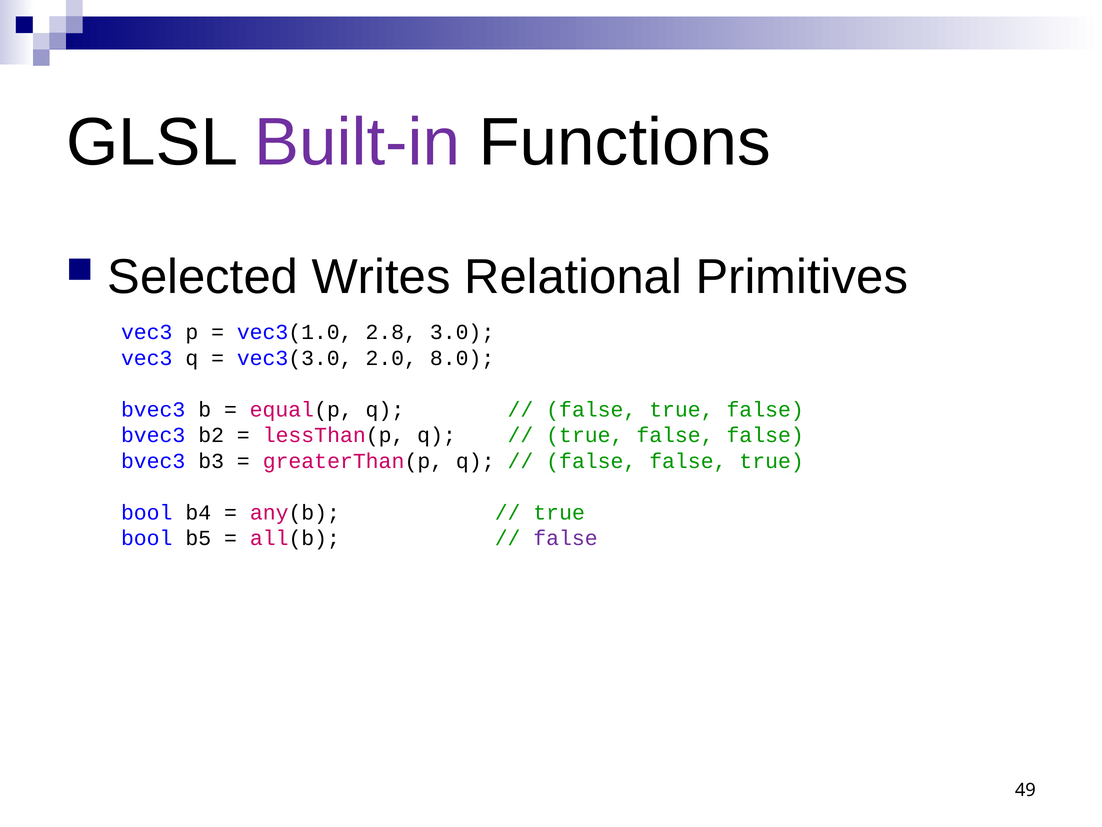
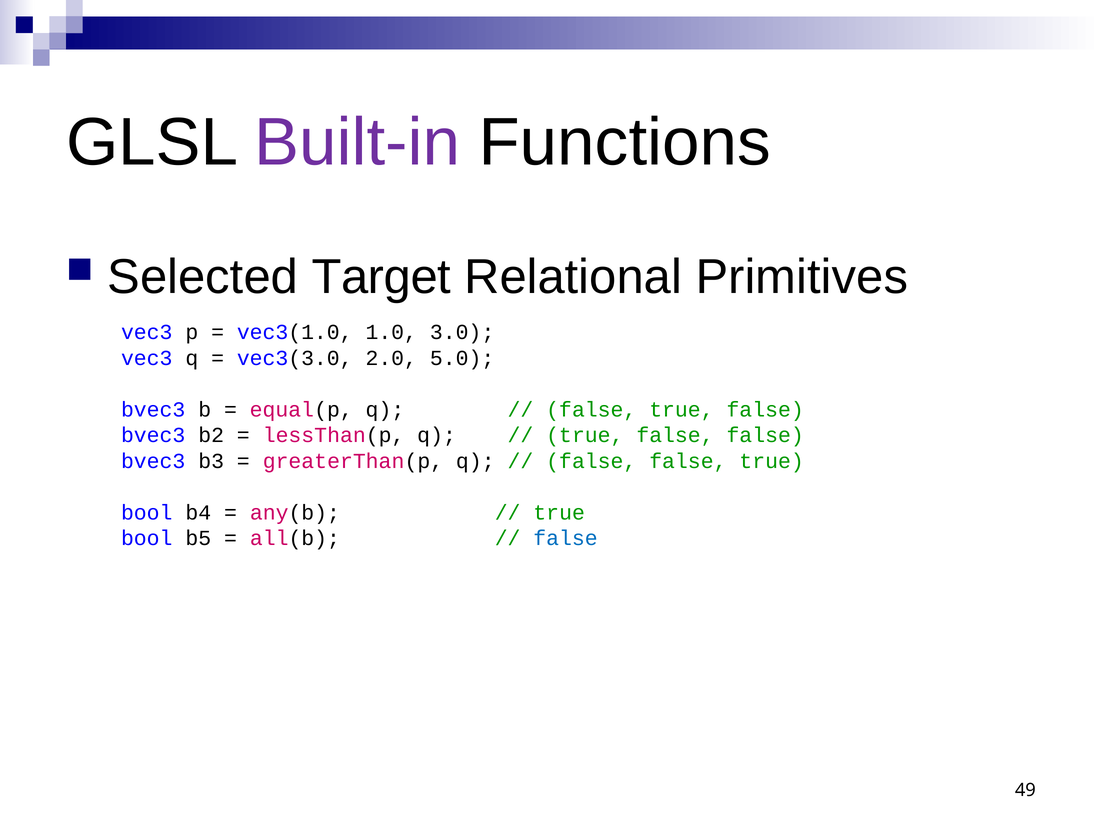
Writes: Writes -> Target (381, 277)
2.8: 2.8 -> 1.0 (391, 332)
8.0: 8.0 -> 5.0 (462, 358)
false colour: purple -> blue (566, 538)
